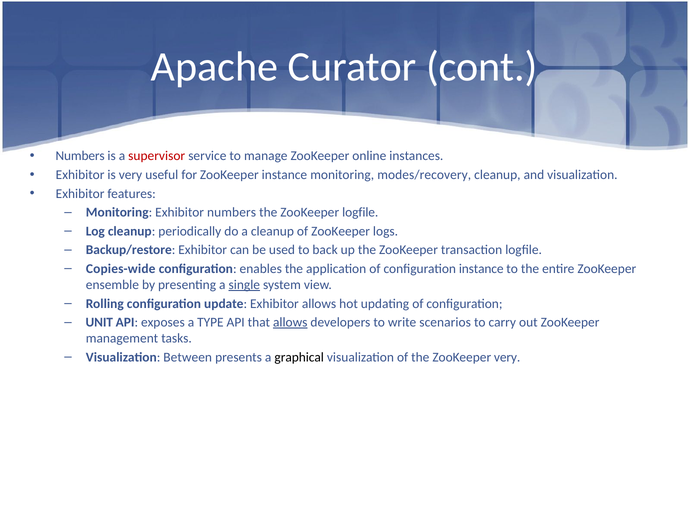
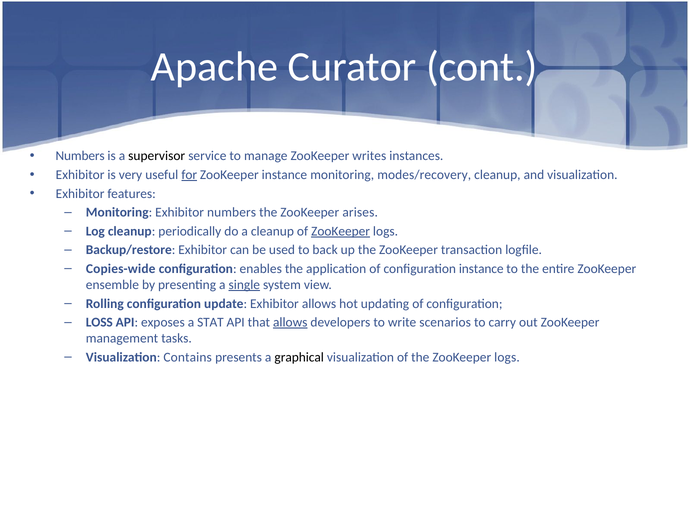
supervisor colour: red -> black (157, 156)
online: online -> writes (369, 156)
for underline: none -> present (189, 175)
ZooKeeper logfile: logfile -> arises (360, 212)
ZooKeeper underline: none -> present (341, 231)
UNIT: UNIT -> LOSS (99, 322)
TYPE: TYPE -> STAT (210, 322)
Between: Between -> Contains (188, 357)
the ZooKeeper very: very -> logs (507, 357)
